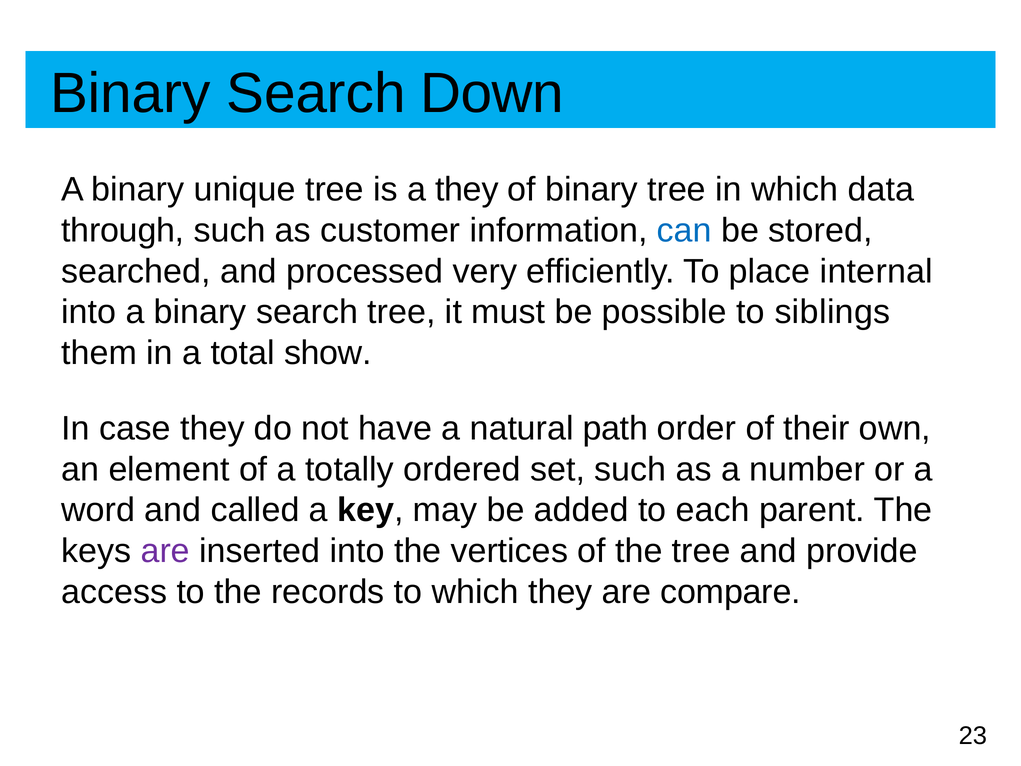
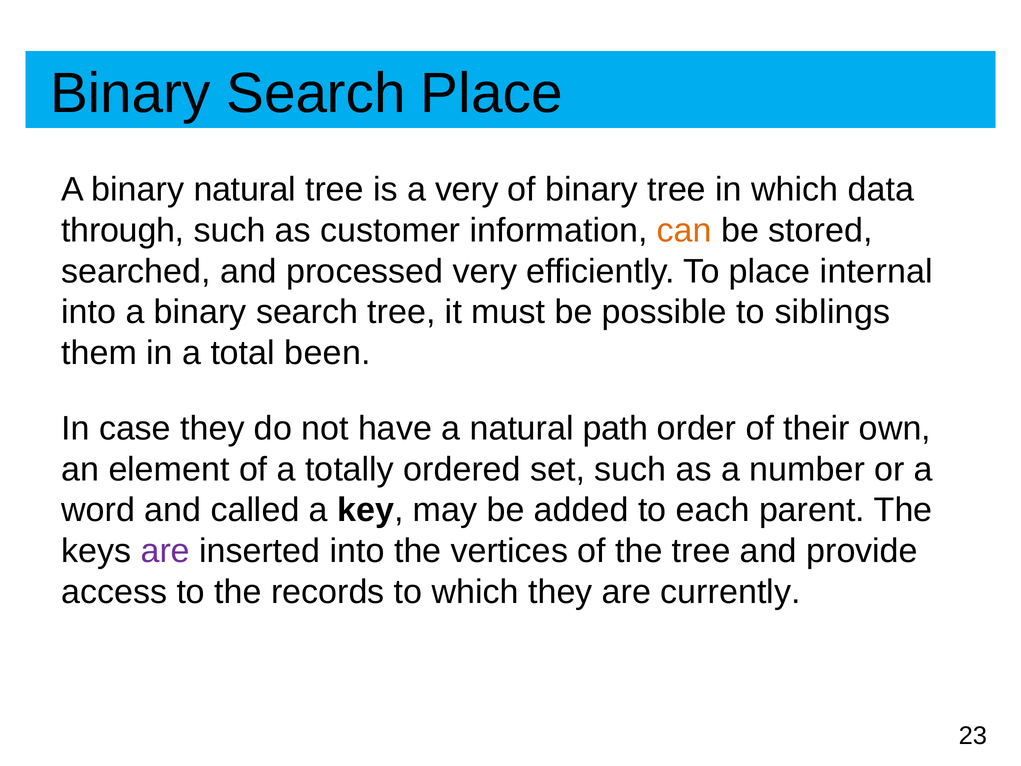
Search Down: Down -> Place (492, 93)
binary unique: unique -> natural (245, 190)
a they: they -> very (467, 190)
can colour: blue -> orange (684, 230)
show: show -> been (328, 353)
compare: compare -> currently (730, 592)
